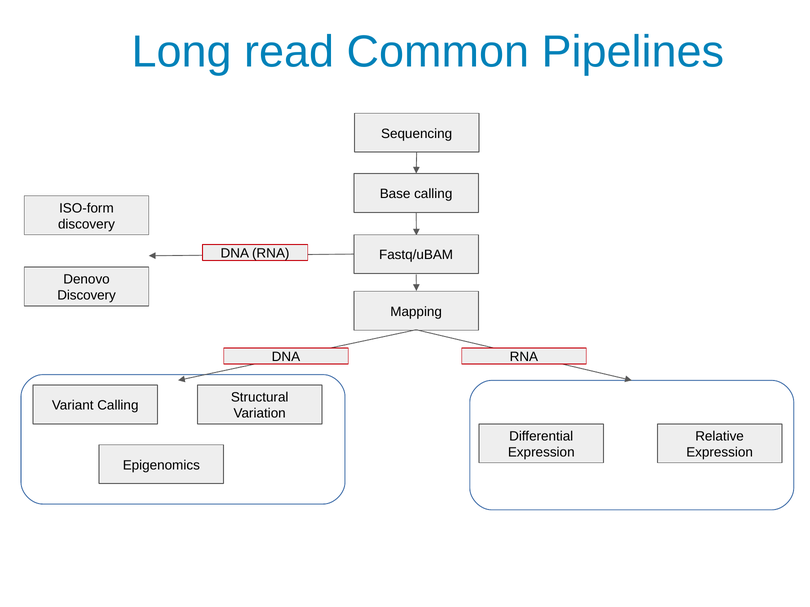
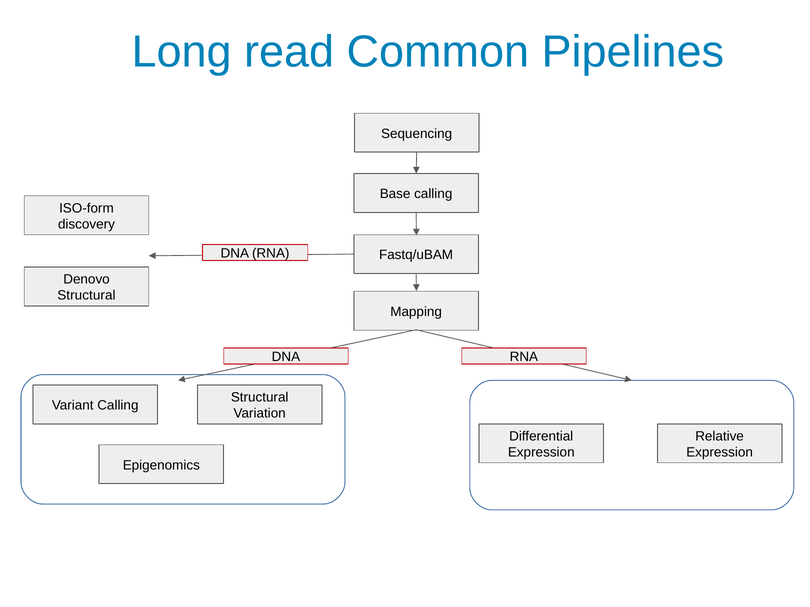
Discovery: Discovery -> Structural (86, 296)
